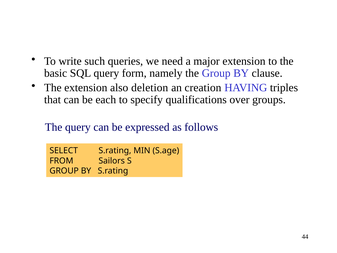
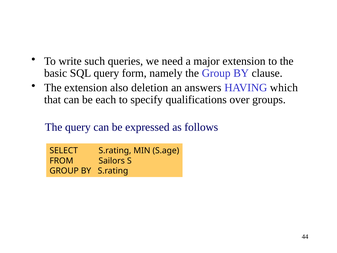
creation: creation -> answers (203, 88)
triples: triples -> which (284, 88)
